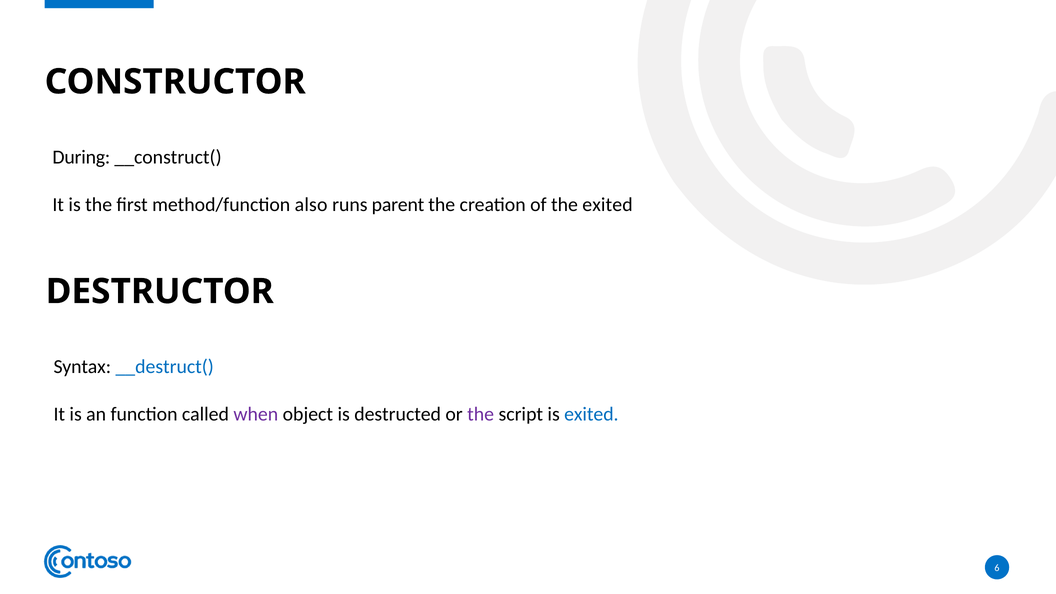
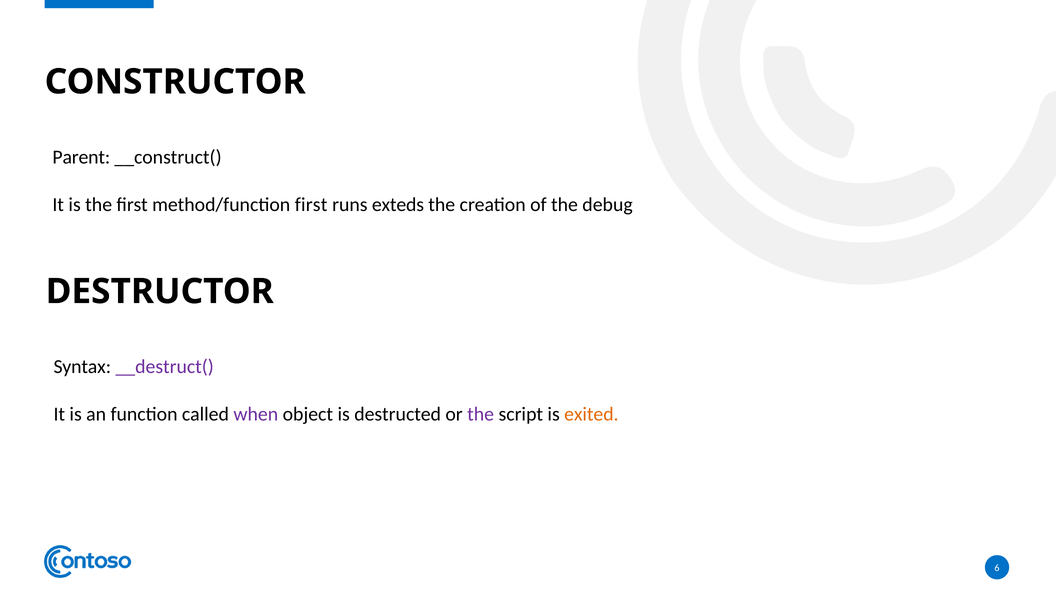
During: During -> Parent (81, 157)
method/function also: also -> first (311, 205)
parent: parent -> exteds (398, 205)
the exited: exited -> debug (608, 205)
__destruct( colour: blue -> purple (165, 367)
exited colour: blue -> orange (591, 414)
